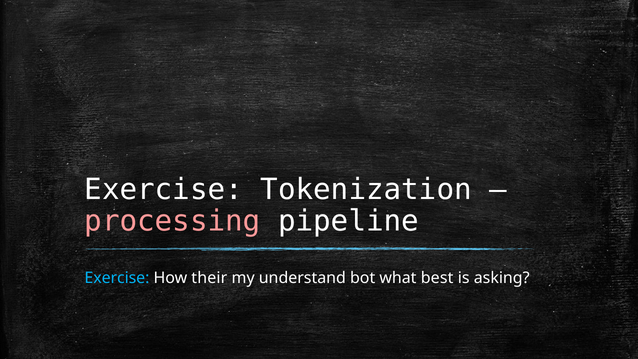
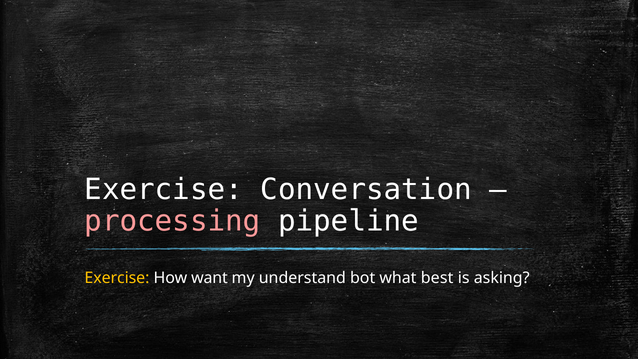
Tokenization: Tokenization -> Conversation (366, 189)
Exercise colour: light blue -> yellow (117, 278)
their: their -> want (209, 278)
